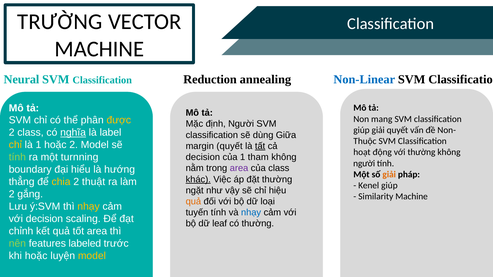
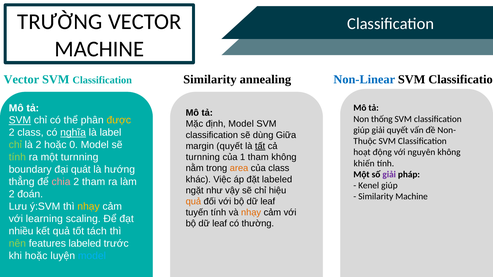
Neural: Neural -> Vector (21, 79)
Classification Reduction: Reduction -> Similarity (210, 79)
mang: mang -> thống (382, 119)
SVM underline: none -> present (20, 120)
định Người: Người -> Model (241, 124)
chỉ colour: yellow -> light green (15, 145)
là 1: 1 -> 2 (38, 145)
hoặc 2: 2 -> 0 (74, 145)
với thường: thường -> nguyên (421, 152)
decision: decision -> turnning (203, 157)
người: người -> khiến (364, 163)
area colour: purple -> orange (239, 168)
hiểu: hiểu -> quát (81, 170)
giải colour: orange -> purple (389, 175)
khác underline: present -> none (198, 179)
đặt thường: thường -> labeled (277, 179)
chia colour: yellow -> pink (61, 182)
2 thuật: thuật -> tham (94, 182)
gắng: gắng -> đoán (30, 194)
loại: loại -> leaf (268, 202)
nhạy colour: blue -> orange (251, 213)
với decision: decision -> learning (44, 219)
chỉnh: chỉnh -> nhiều (21, 231)
tốt area: area -> tách (97, 231)
model colour: yellow -> light blue (92, 256)
